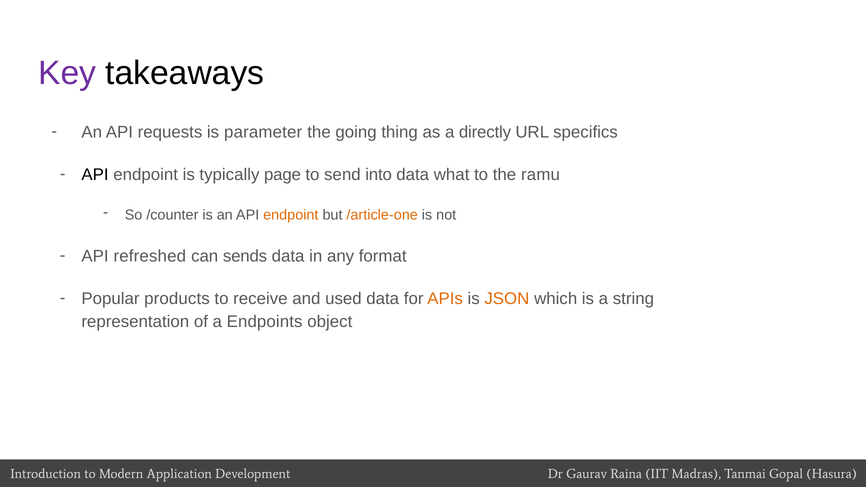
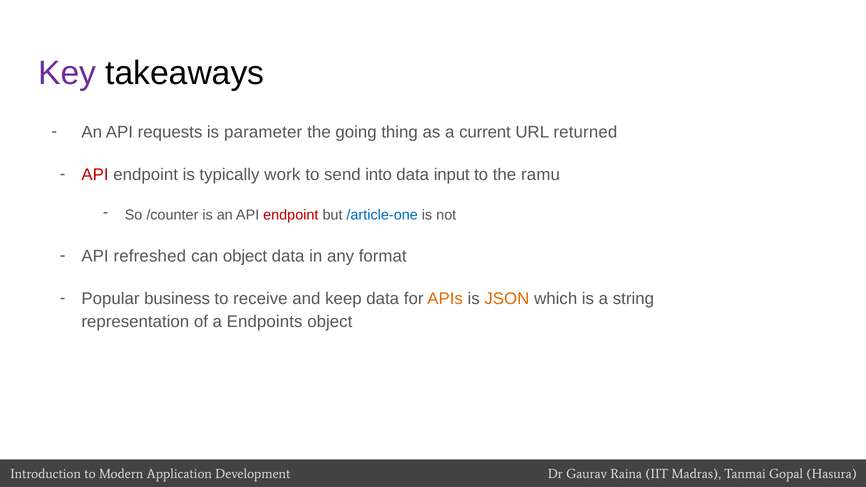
directly: directly -> current (485, 132)
specifics: specifics -> returned (585, 132)
API colour: black -> red (95, 175)
page: page -> work (282, 175)
what: what -> input (452, 175)
endpoint colour: orange -> red (291, 215)
/article-one colour: orange -> blue (382, 215)
can sends: sends -> object (245, 256)
products: products -> business (177, 299)
used: used -> keep (343, 299)
